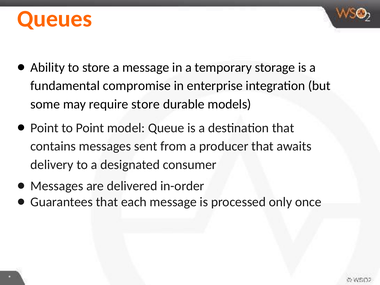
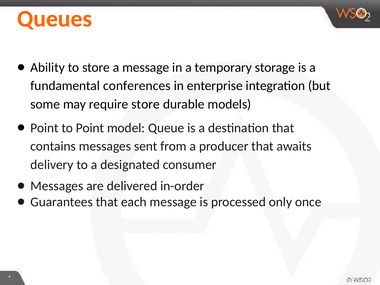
compromise: compromise -> conferences (137, 86)
